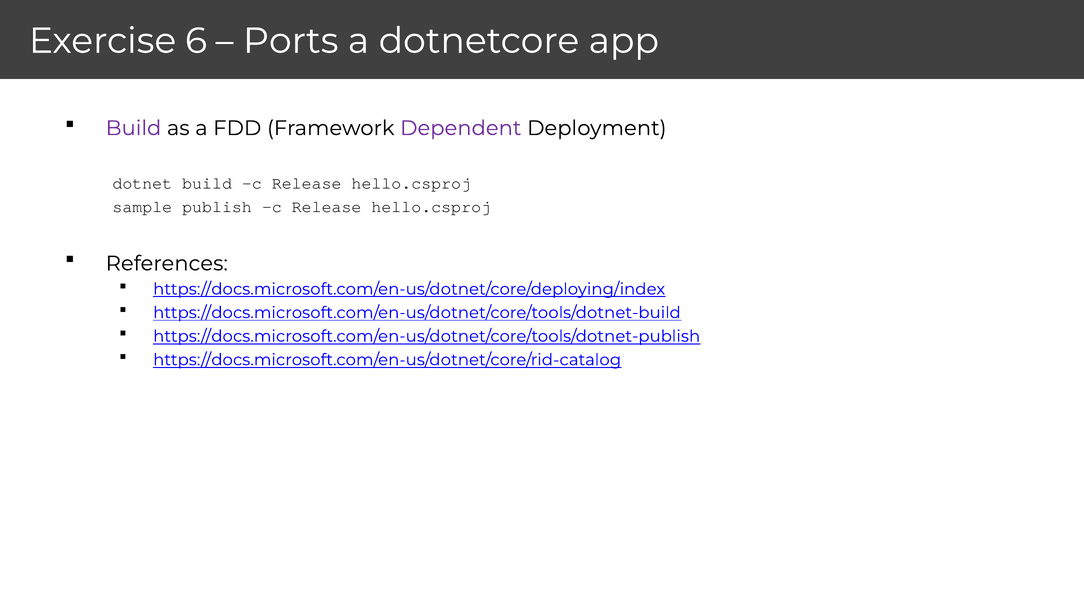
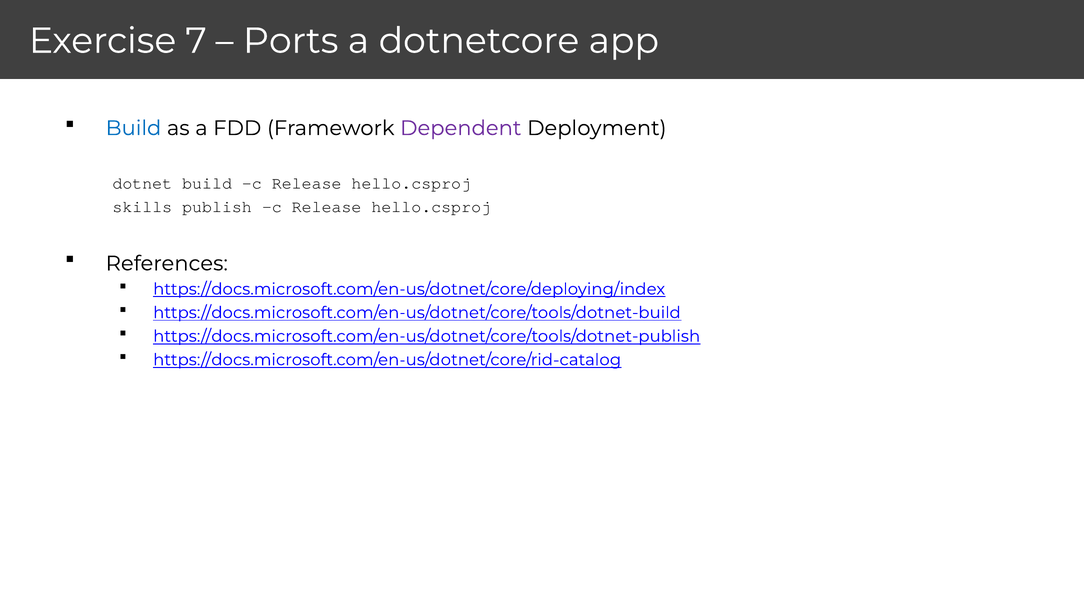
6: 6 -> 7 (196, 41)
Build colour: purple -> blue (134, 128)
sample: sample -> skills (142, 207)
